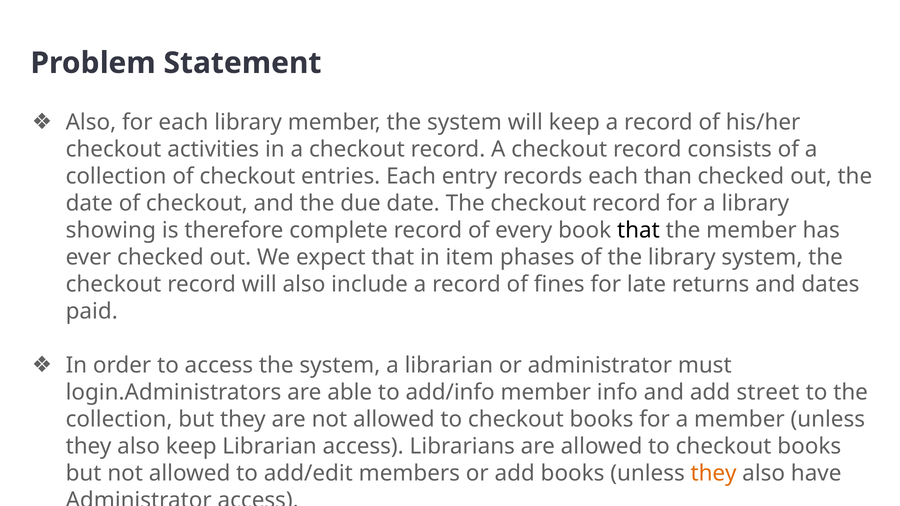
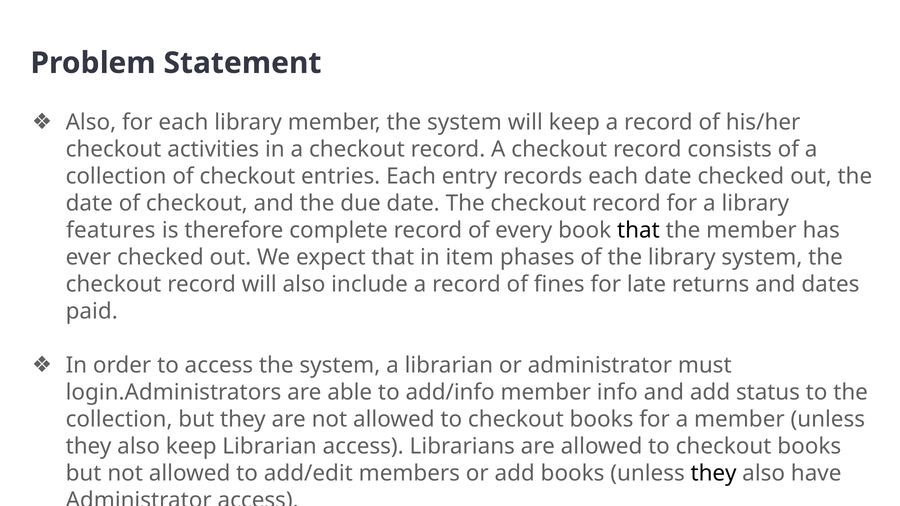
each than: than -> date (668, 176)
showing: showing -> features (111, 230)
street: street -> status (768, 392)
they colour: orange -> black (714, 473)
